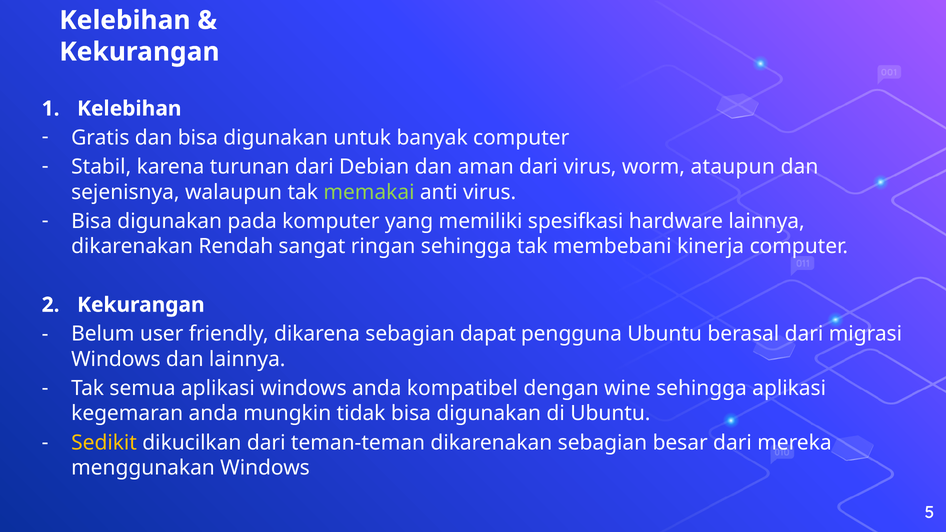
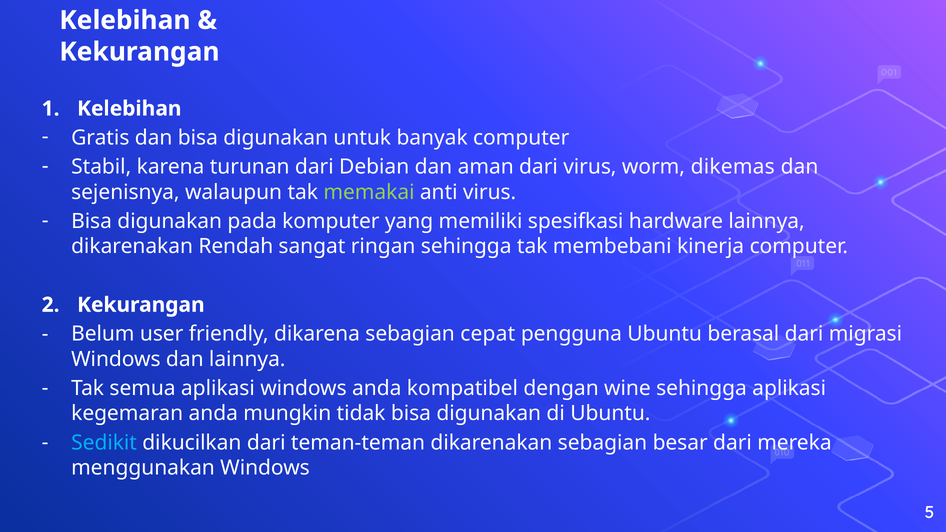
ataupun: ataupun -> dikemas (733, 167)
dapat: dapat -> cepat (488, 334)
Sedikit colour: yellow -> light blue (104, 443)
